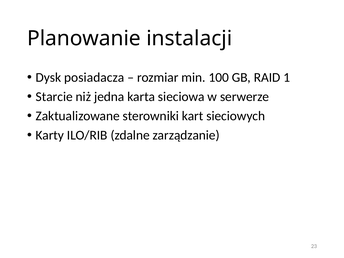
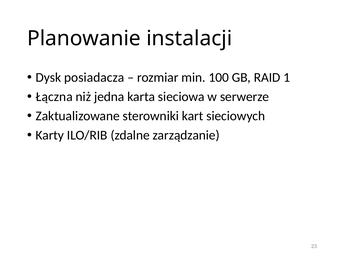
Starcie: Starcie -> Łączna (54, 97)
